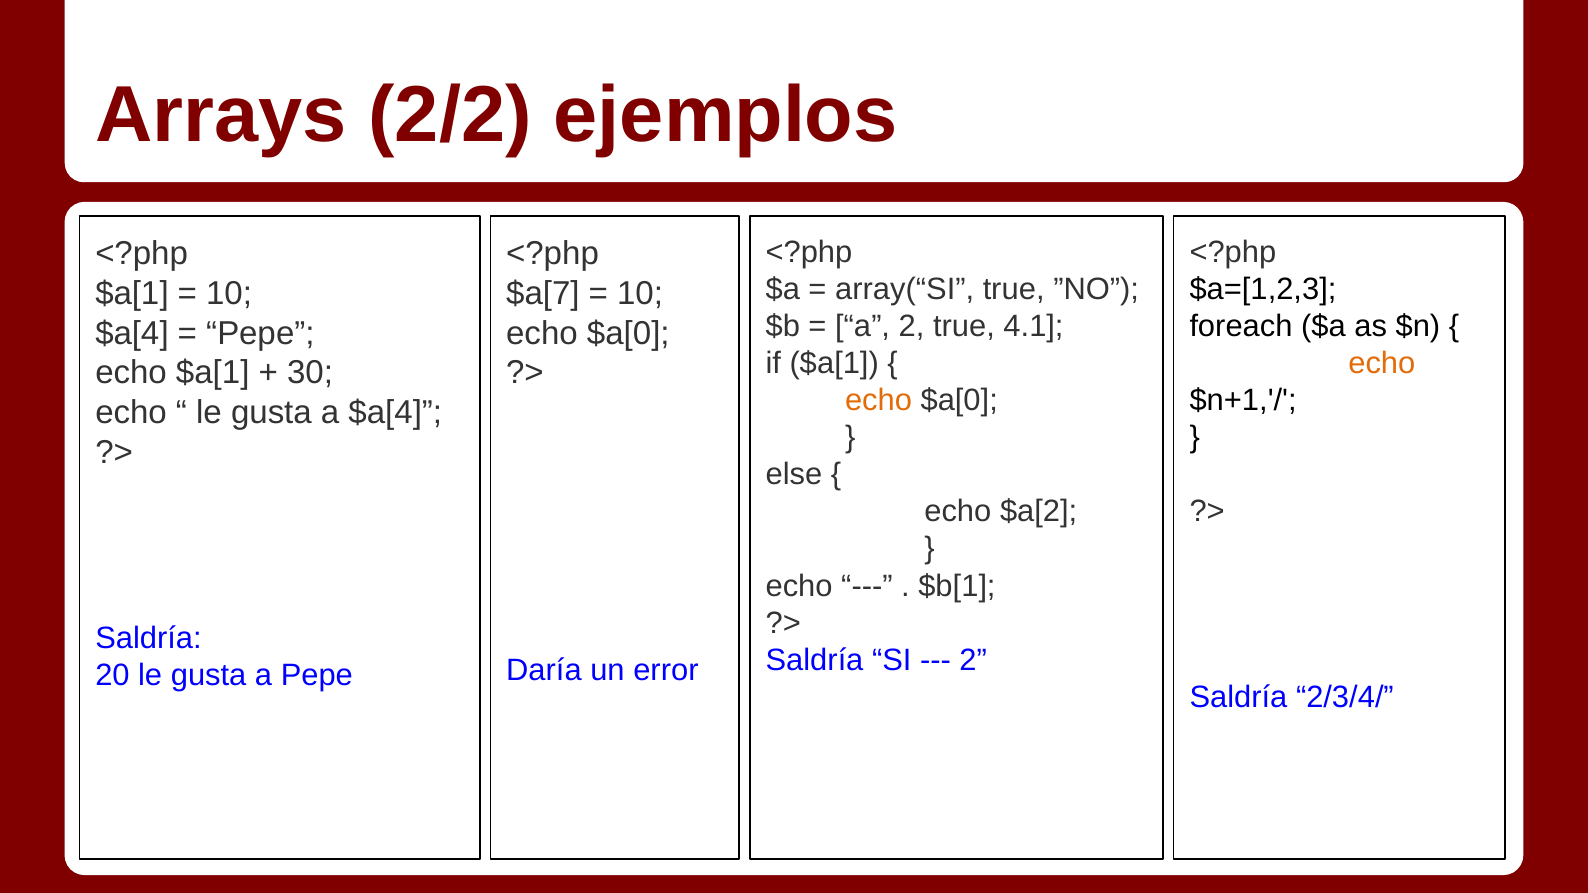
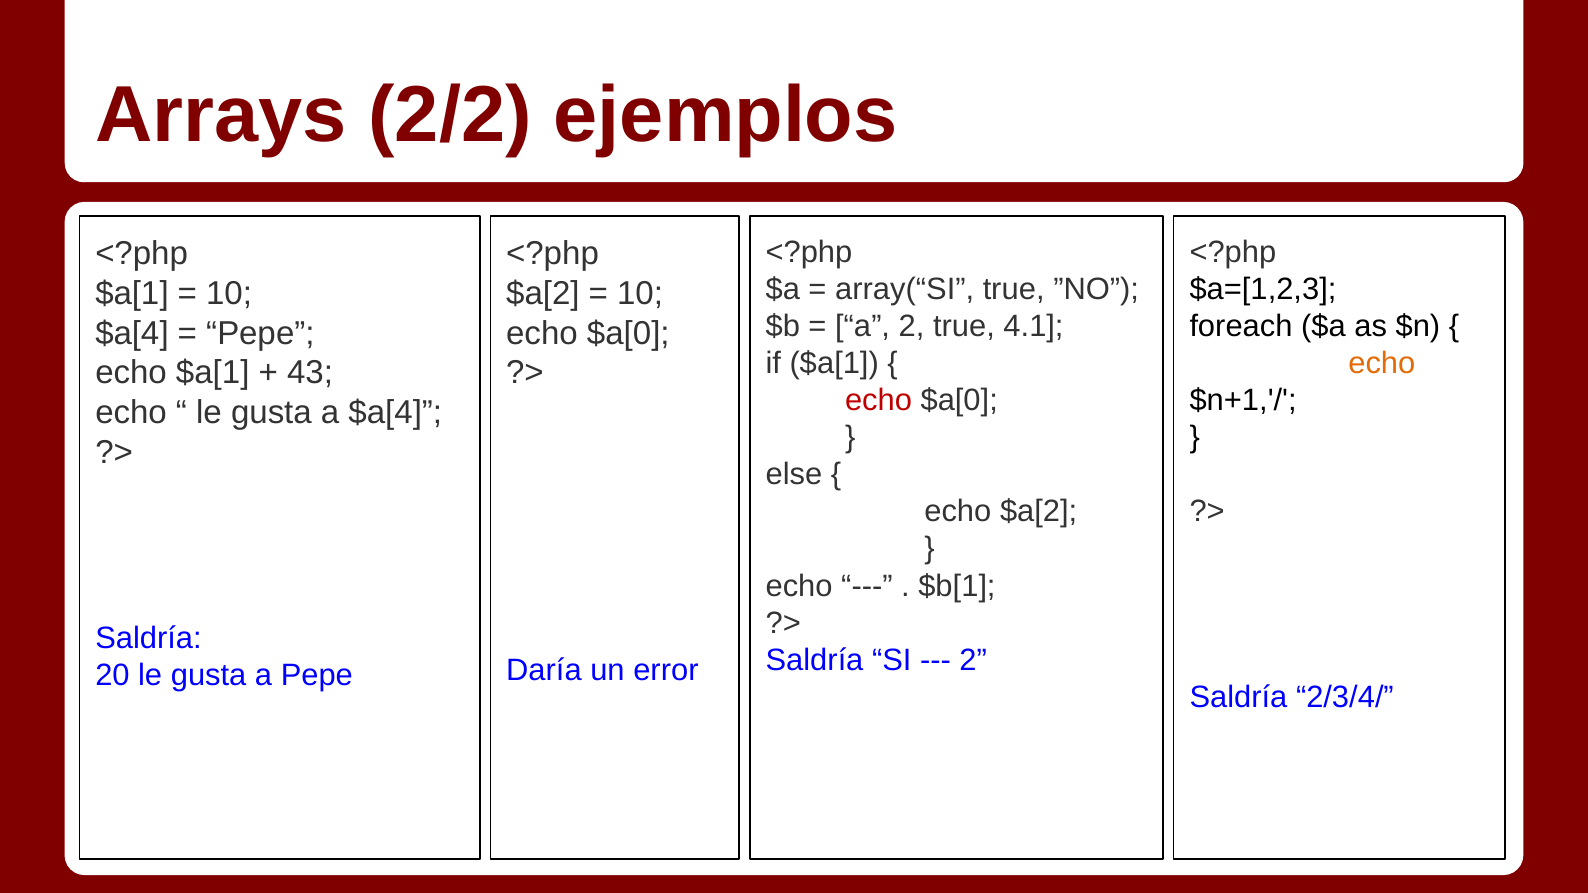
$a[7: $a[7 -> $a[2 (543, 293)
30: 30 -> 43 (310, 373)
echo colour: orange -> red (878, 401)
